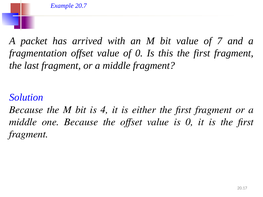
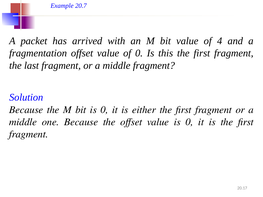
7: 7 -> 4 (220, 41)
bit is 4: 4 -> 0 (104, 110)
